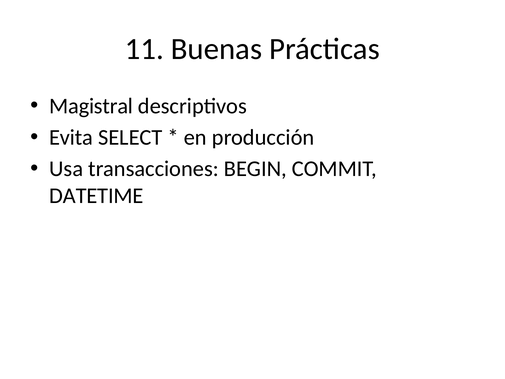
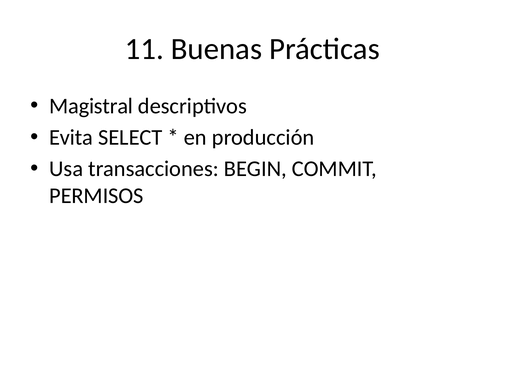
DATETIME: DATETIME -> PERMISOS (96, 196)
